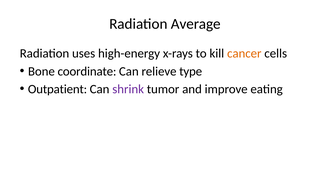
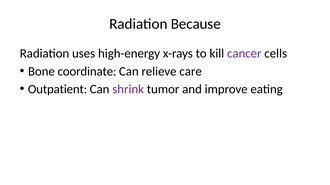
Average: Average -> Because (196, 24)
cancer colour: orange -> purple (244, 54)
type: type -> care (191, 72)
